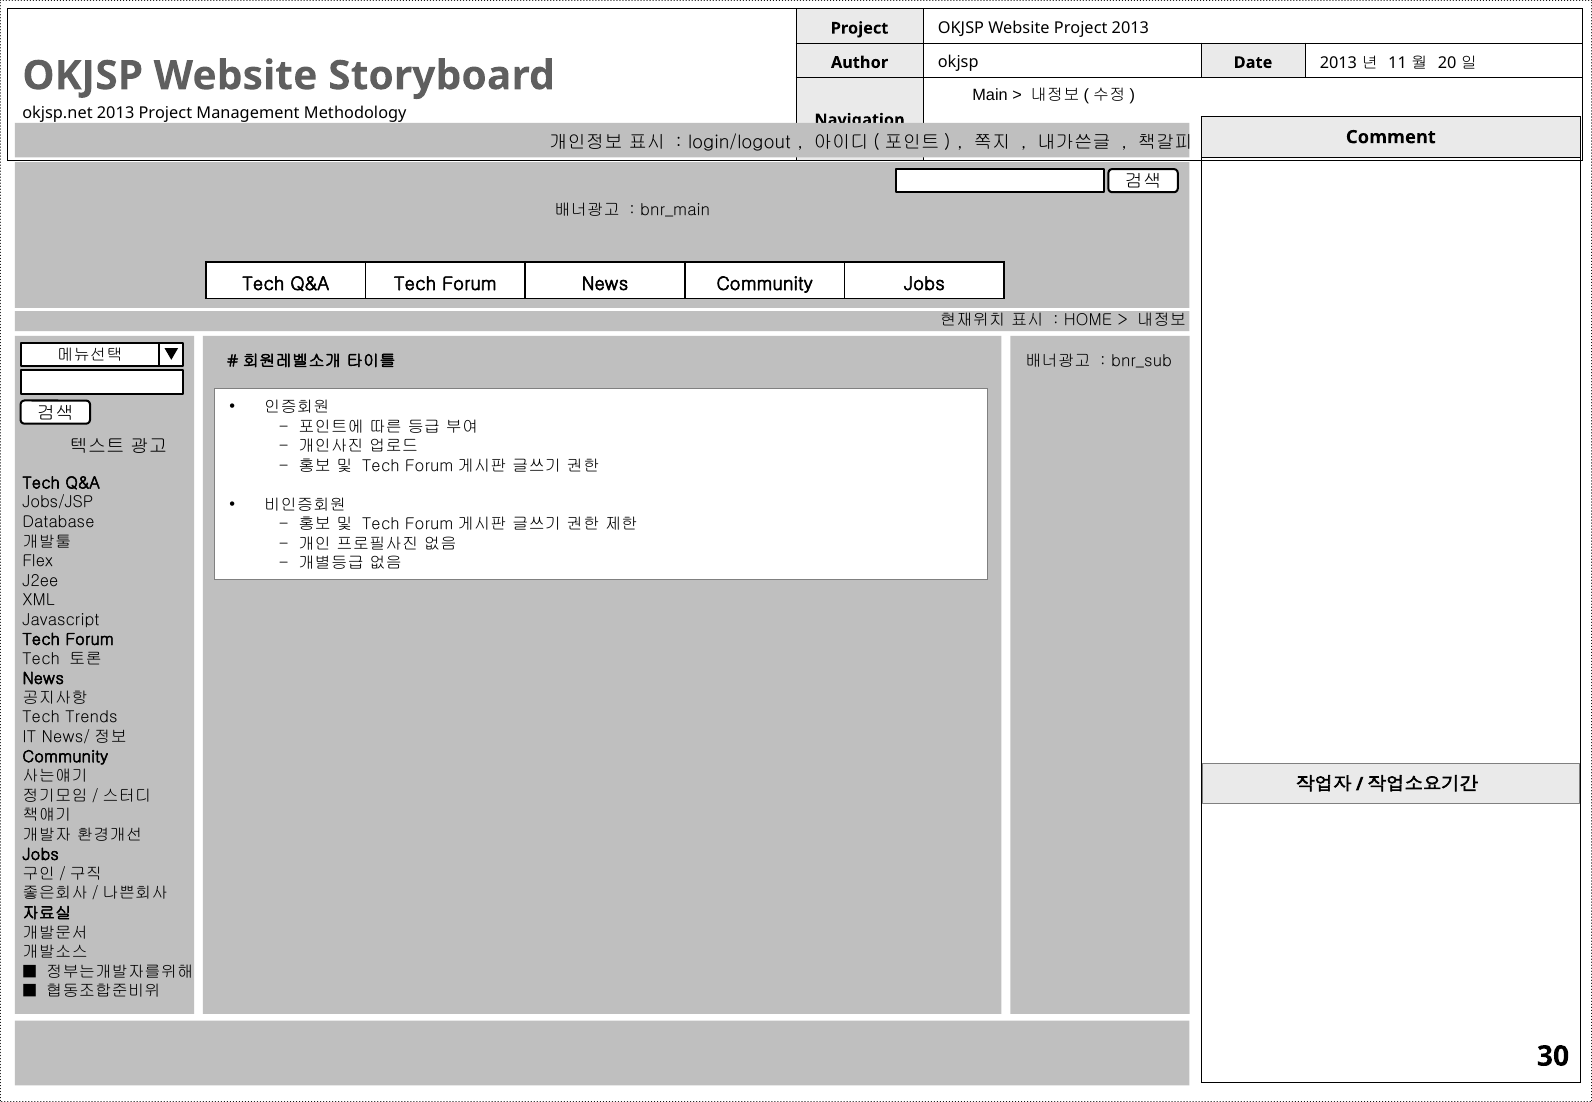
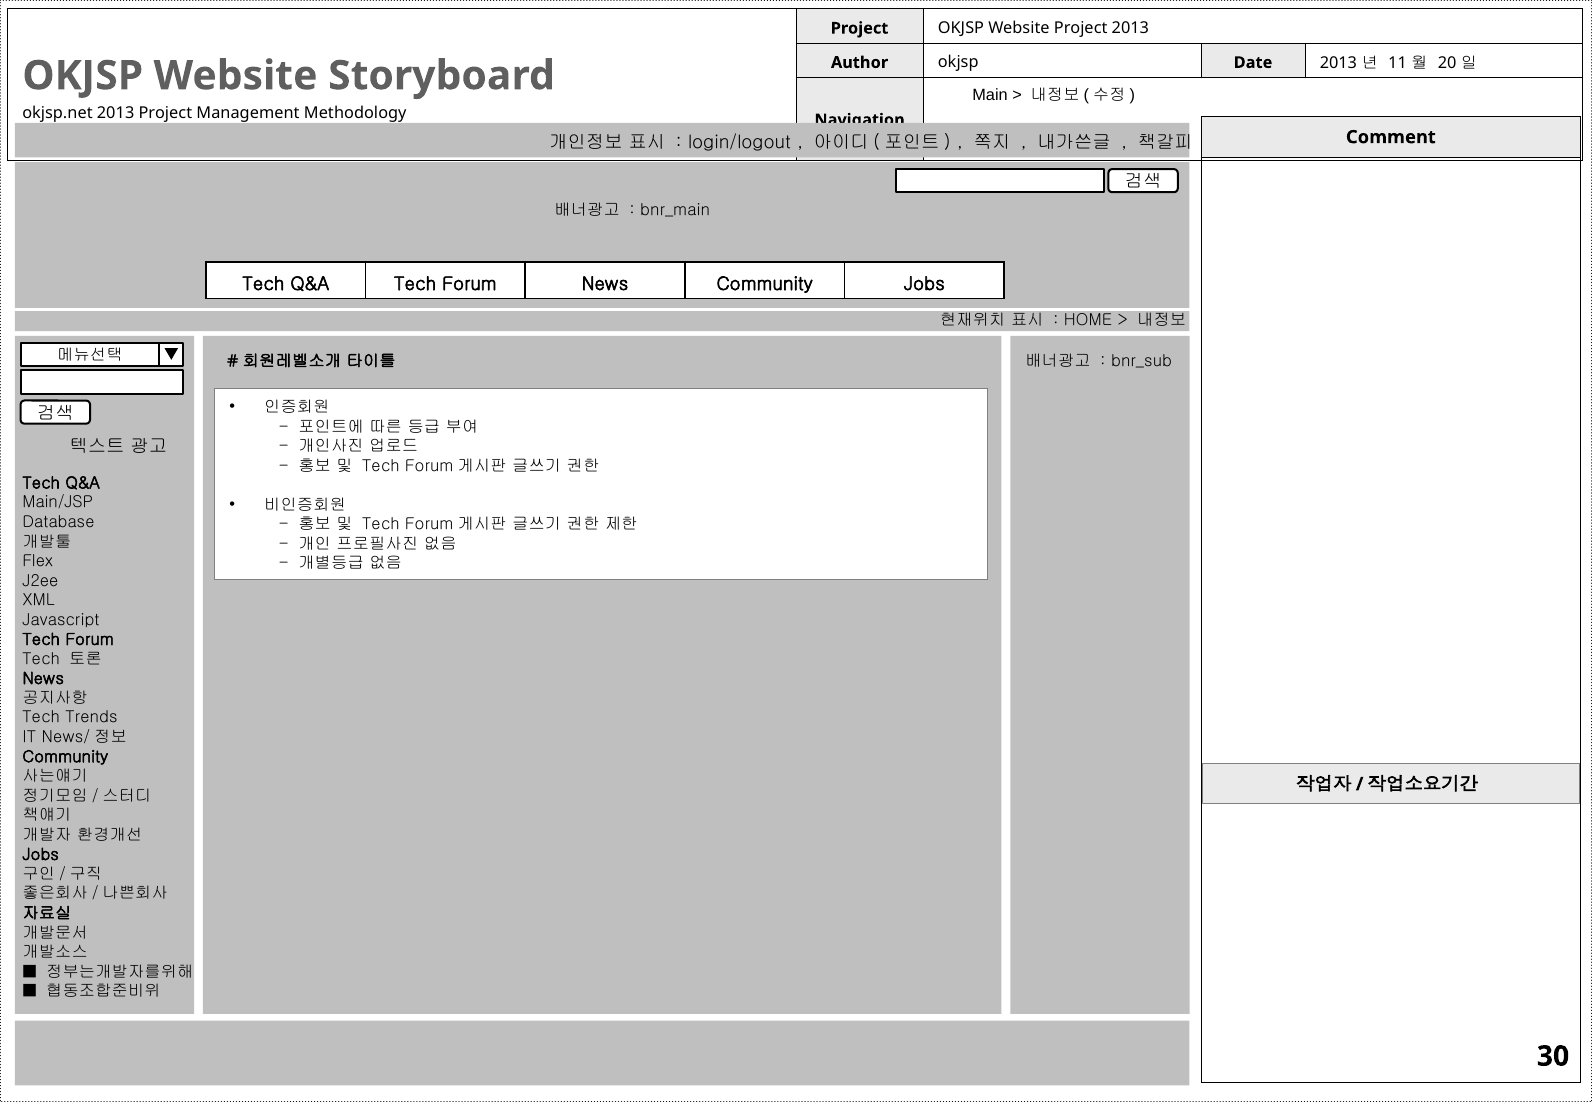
Jobs/JSP: Jobs/JSP -> Main/JSP (58, 503)
